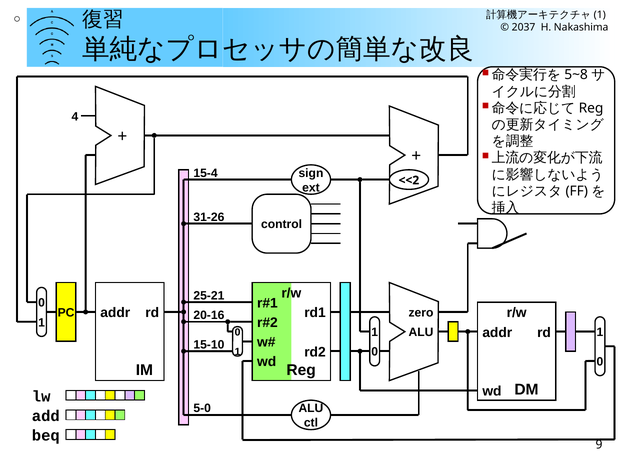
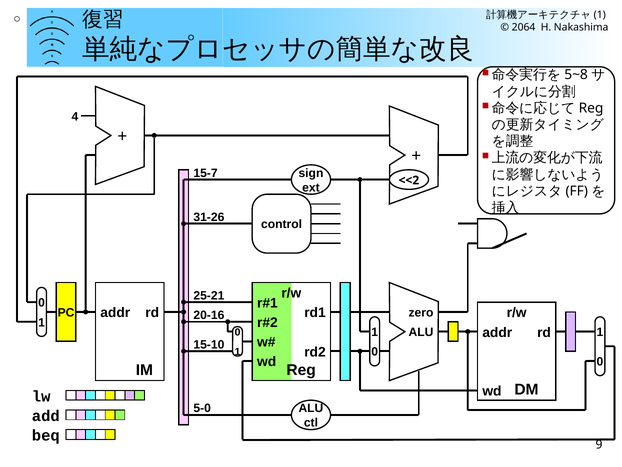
2037: 2037 -> 2064 (524, 27)
15-4: 15-4 -> 15-7 (206, 173)
